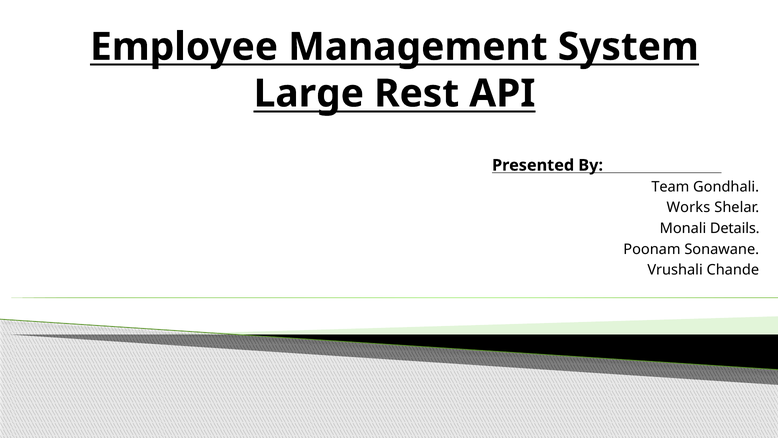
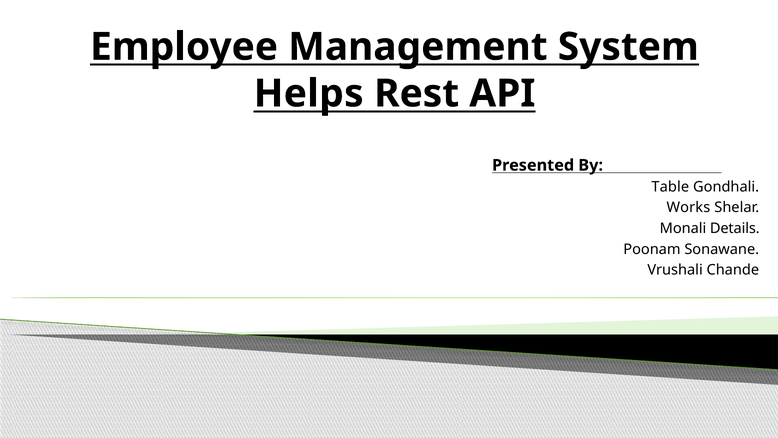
Large: Large -> Helps (309, 94)
Team: Team -> Table (670, 187)
